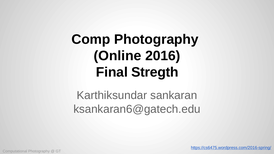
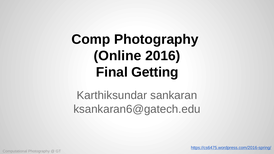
Stregth: Stregth -> Getting (155, 72)
